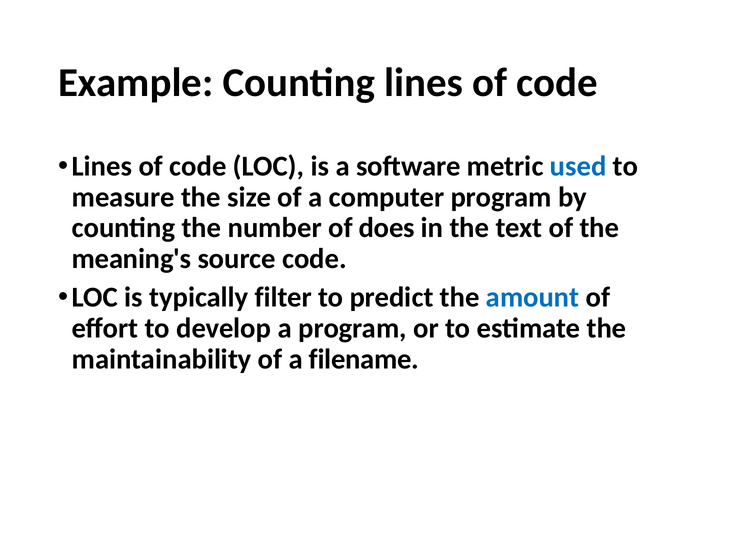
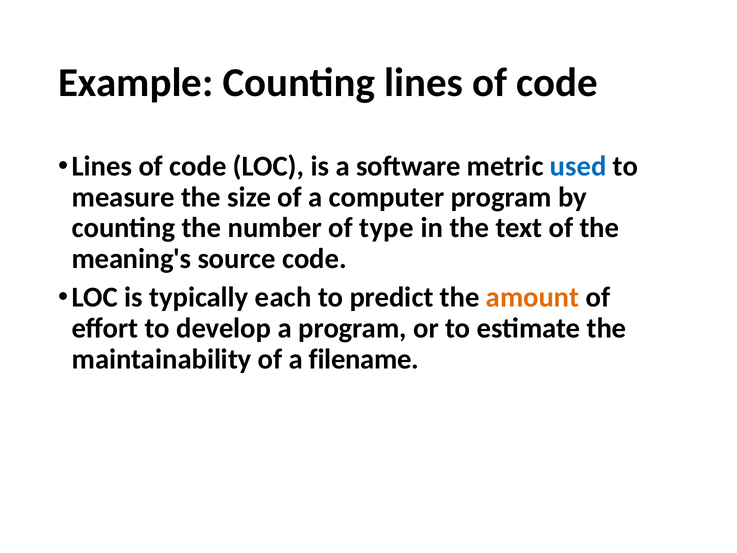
does: does -> type (386, 228)
filter: filter -> each (283, 297)
amount colour: blue -> orange (533, 297)
